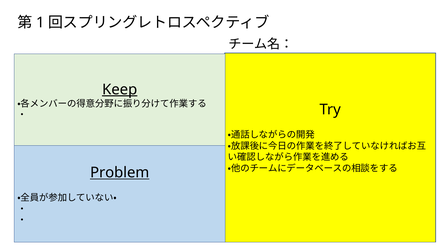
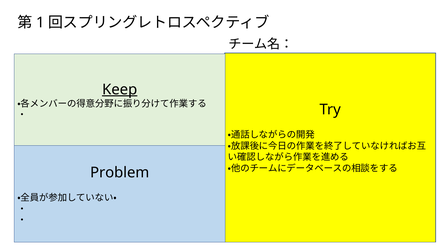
Problem underline: present -> none (120, 172)
